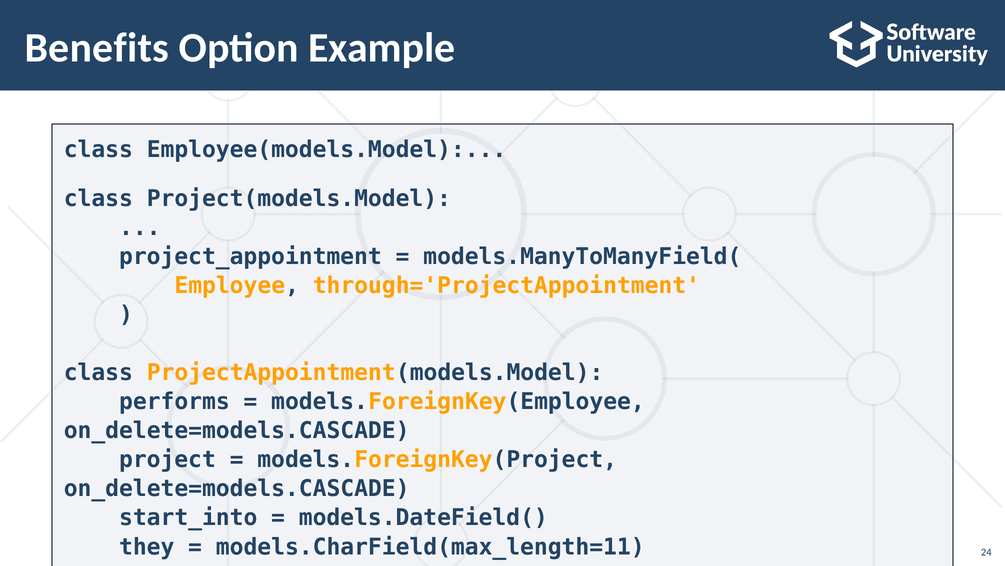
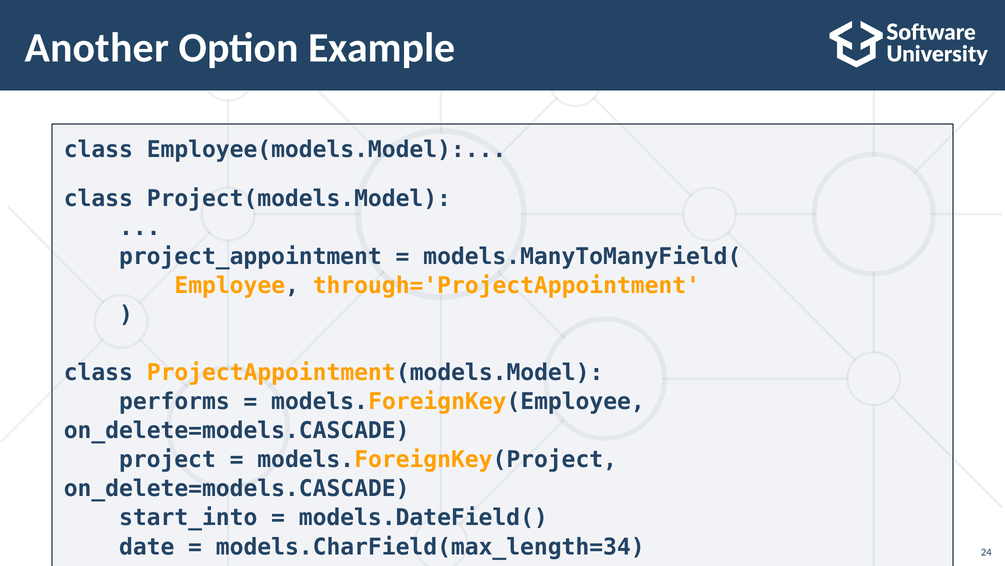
Benefits: Benefits -> Another (97, 48)
they: they -> date (147, 546)
models.CharField(max_length=11: models.CharField(max_length=11 -> models.CharField(max_length=34 (430, 546)
